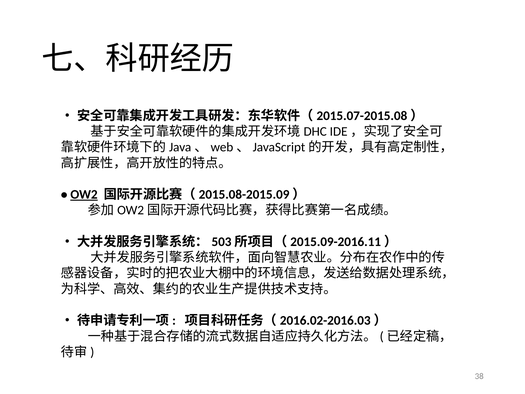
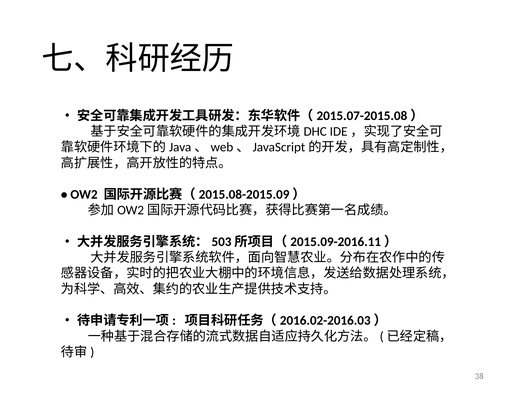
OW2 underline: present -> none (84, 194)
